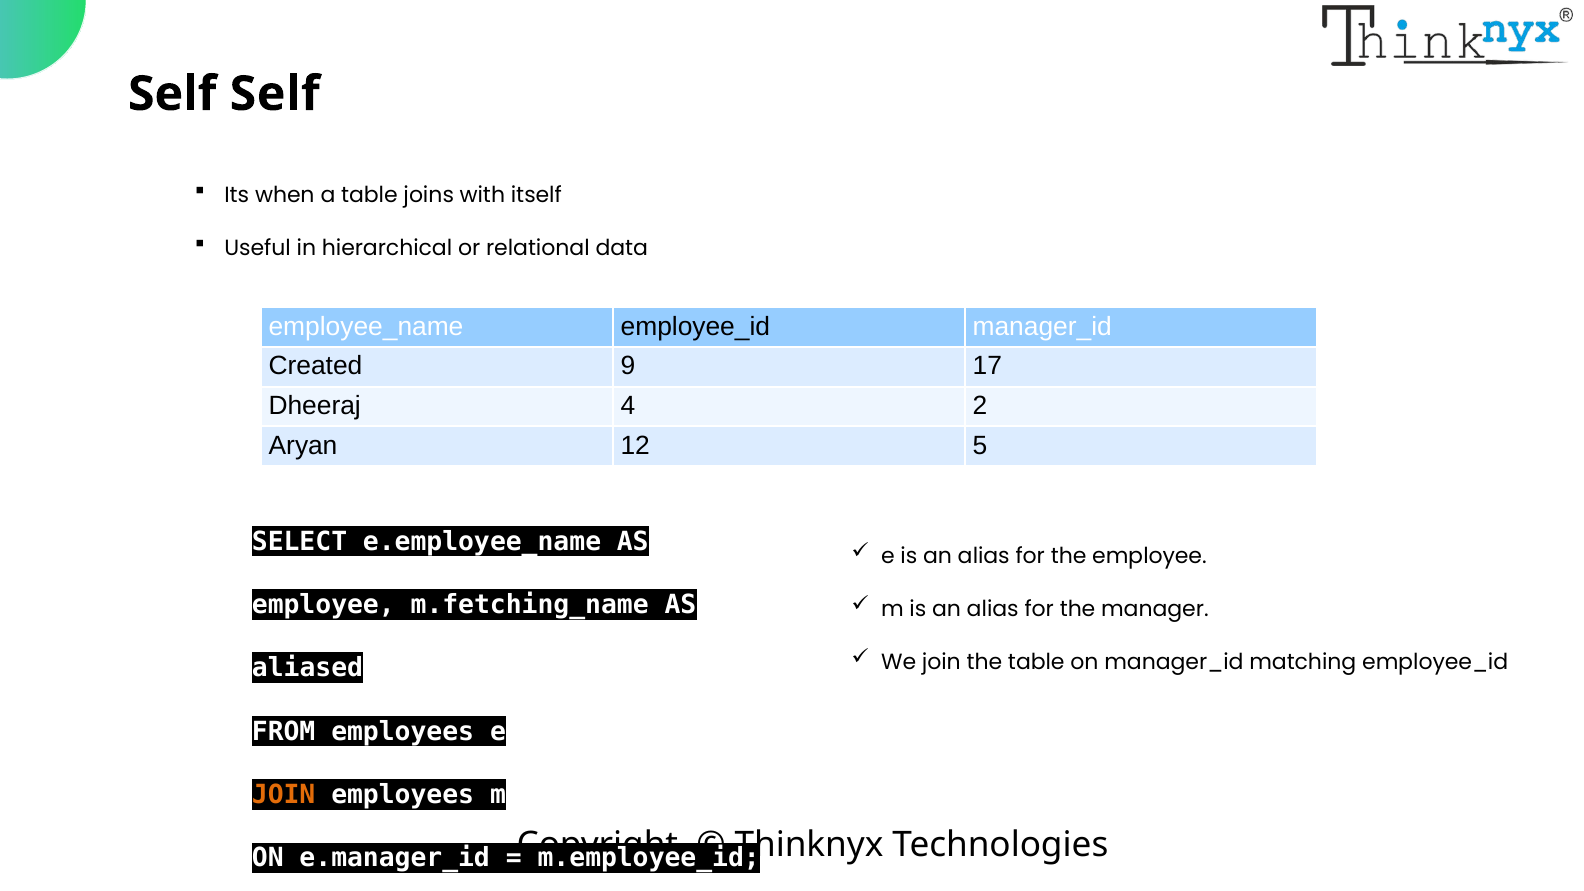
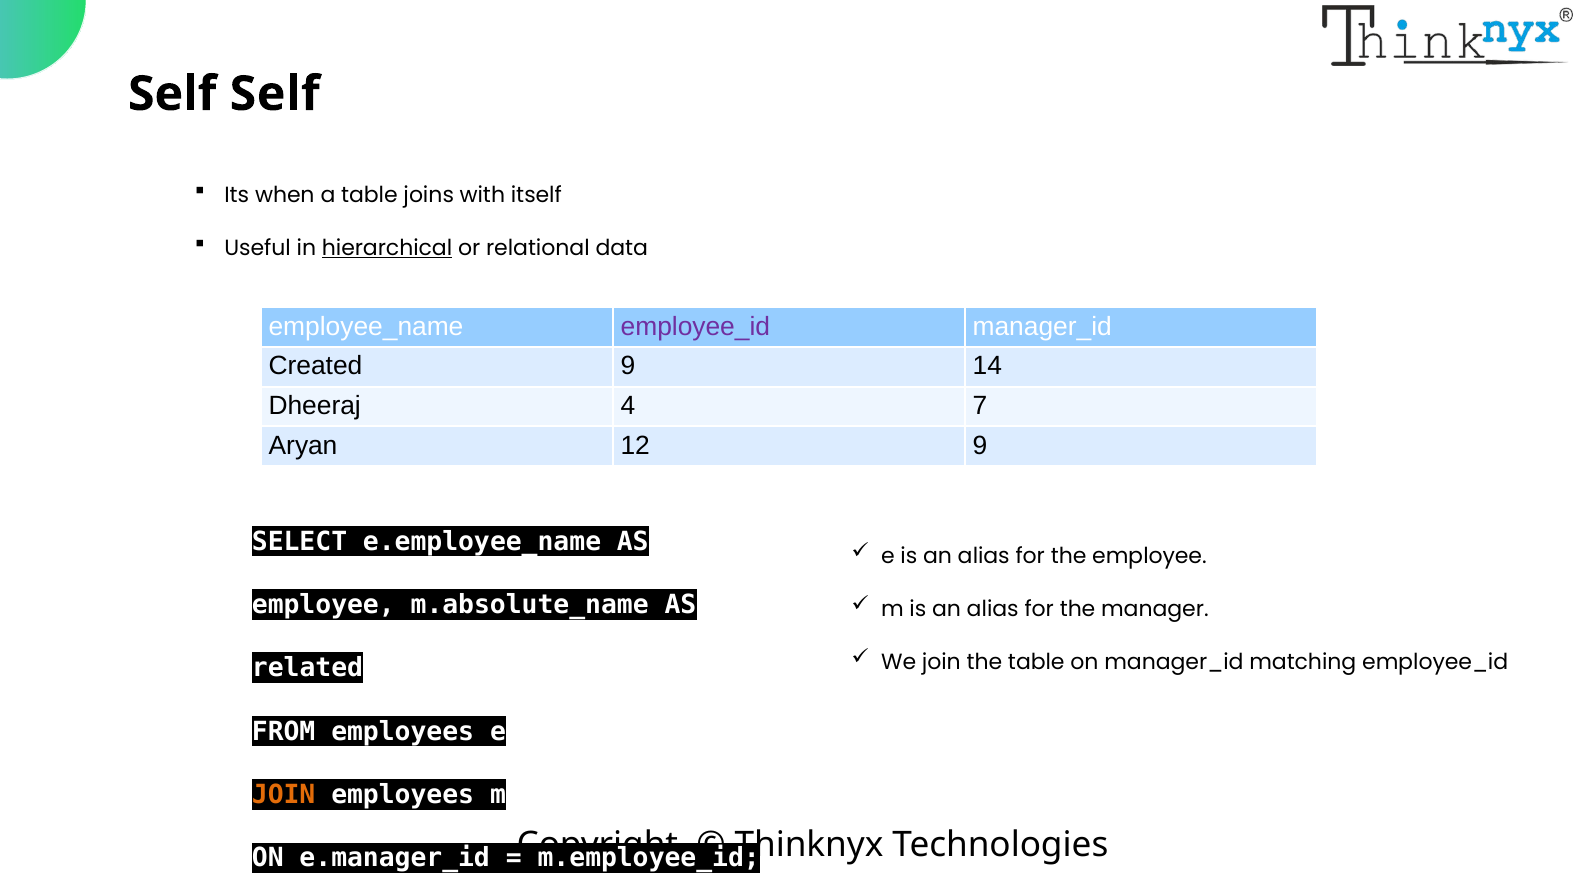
hierarchical underline: none -> present (387, 248)
employee_id colour: black -> purple (695, 327)
17: 17 -> 14 (987, 366)
2: 2 -> 7 (980, 406)
12 5: 5 -> 9 (980, 445)
m.fetching_name: m.fetching_name -> m.absolute_name (530, 605)
aliased: aliased -> related (307, 668)
